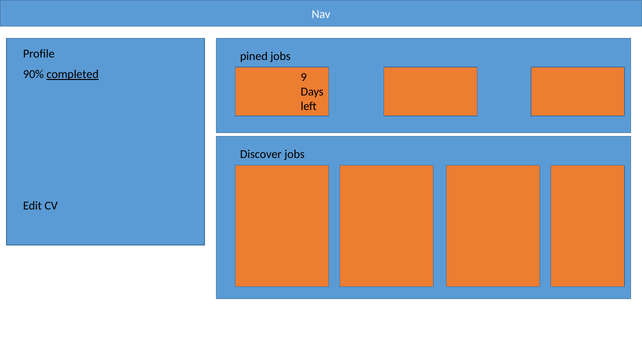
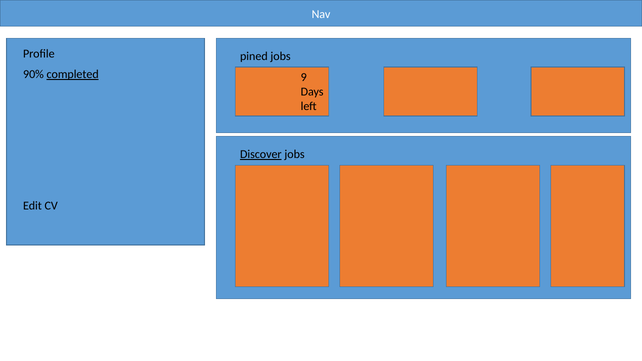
Discover underline: none -> present (261, 154)
